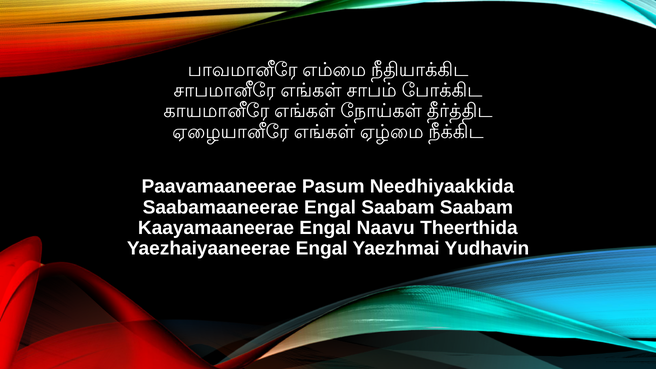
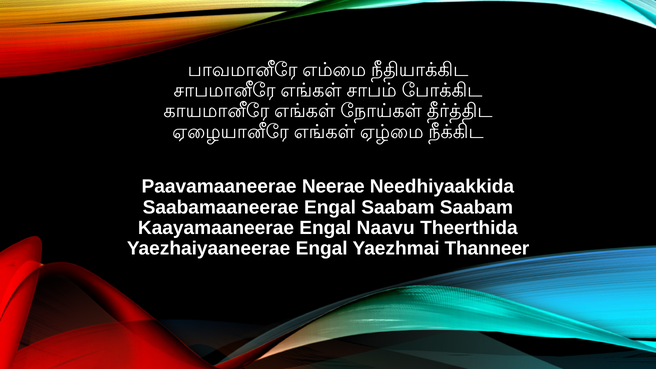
Pasum: Pasum -> Neerae (333, 187)
Yudhavin: Yudhavin -> Thanneer (487, 249)
